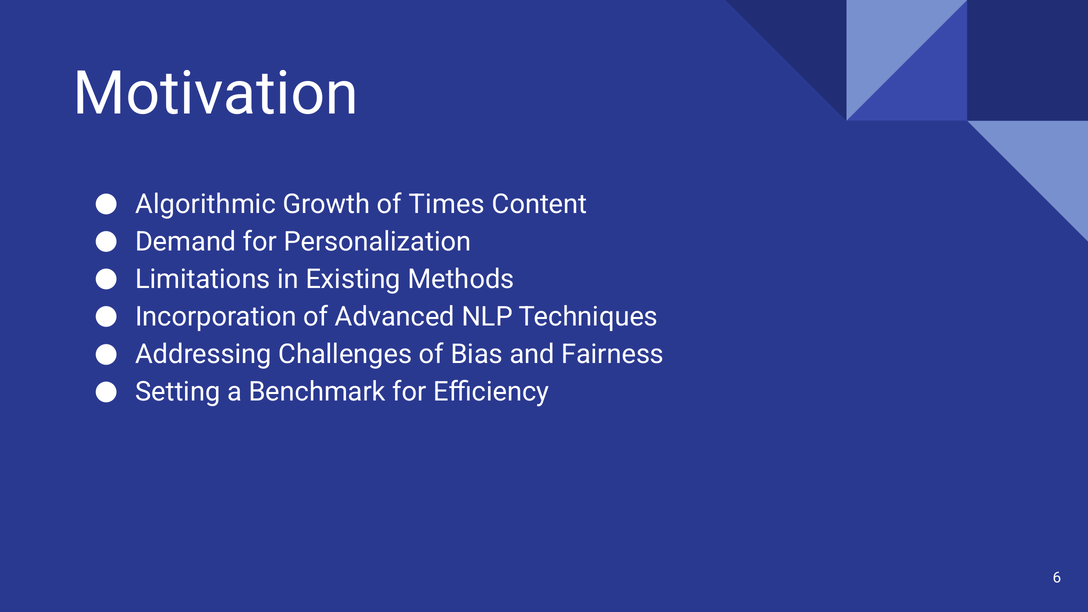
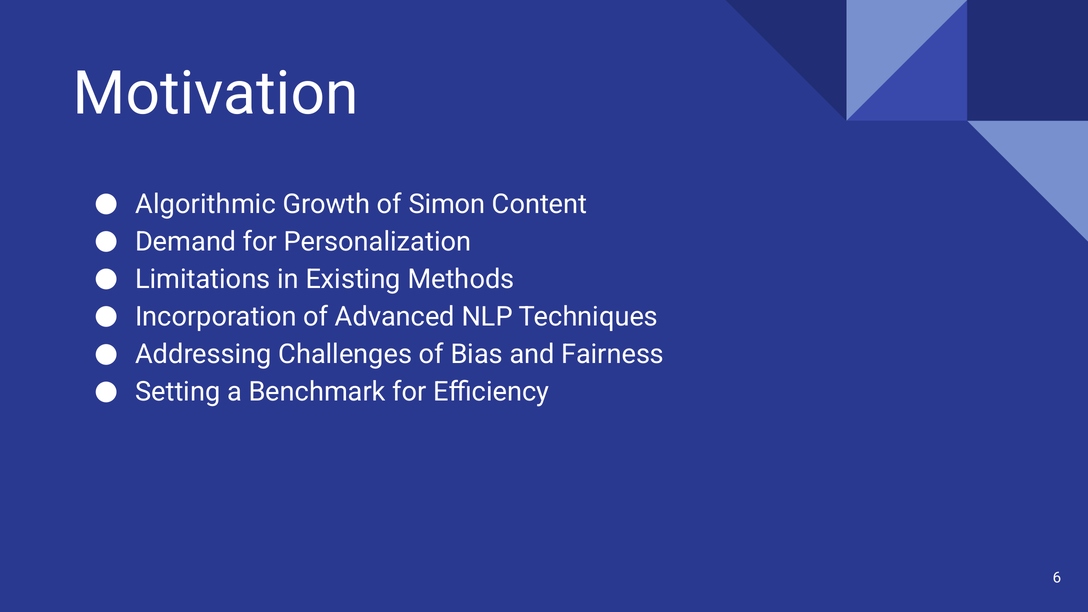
Times: Times -> Simon (447, 204)
